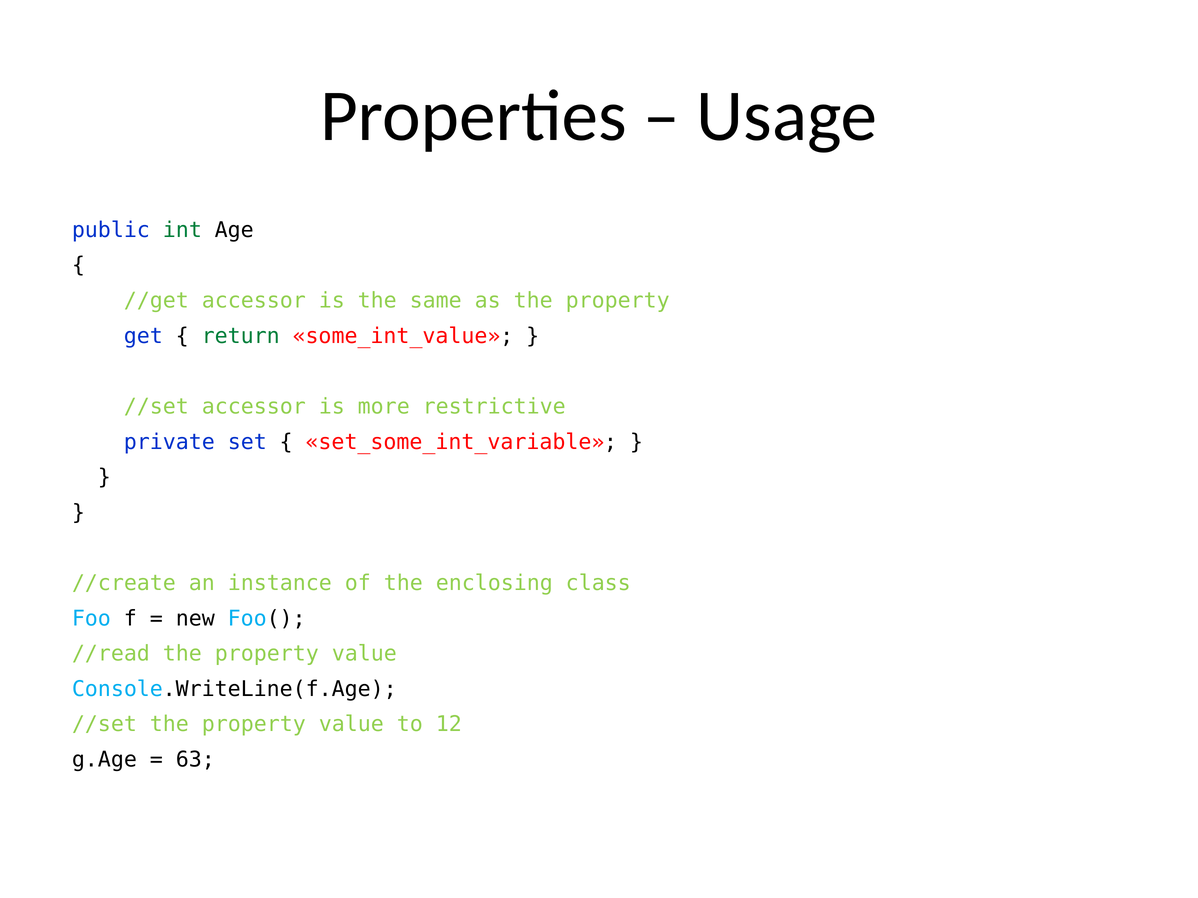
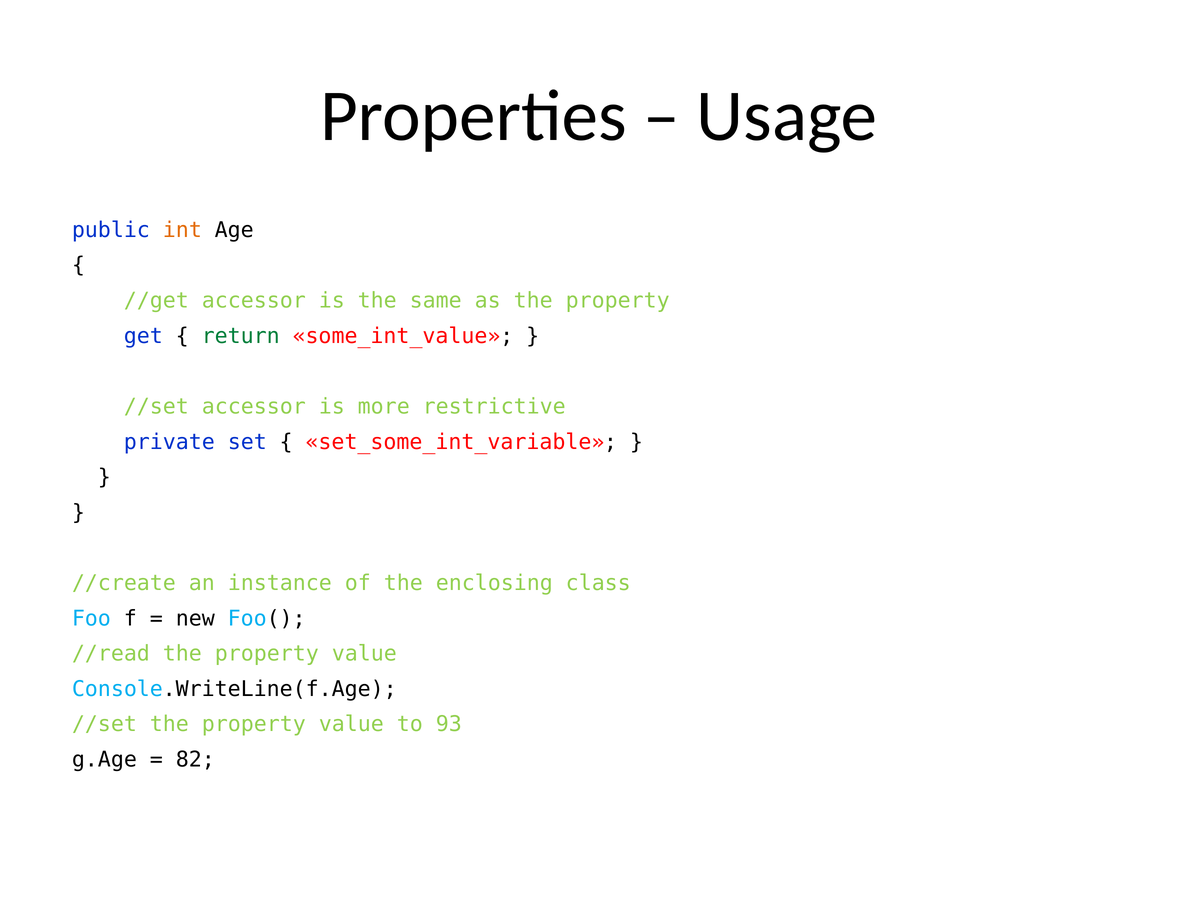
int colour: green -> orange (182, 230)
12: 12 -> 93 (449, 725)
63: 63 -> 82 (195, 760)
